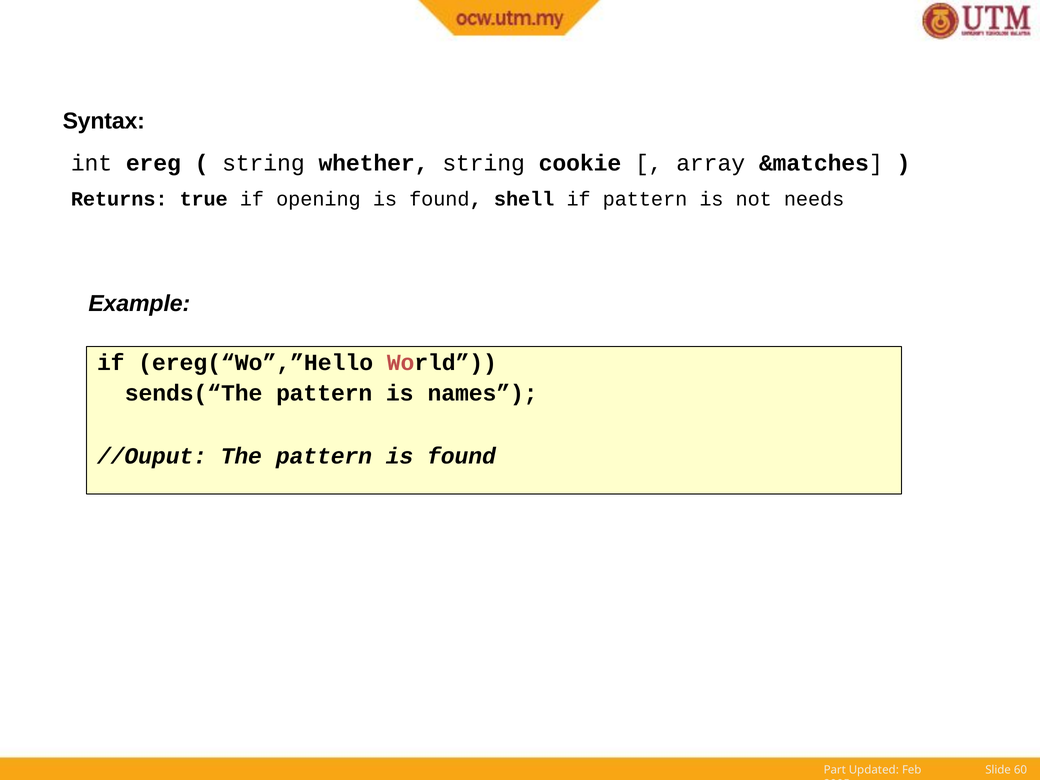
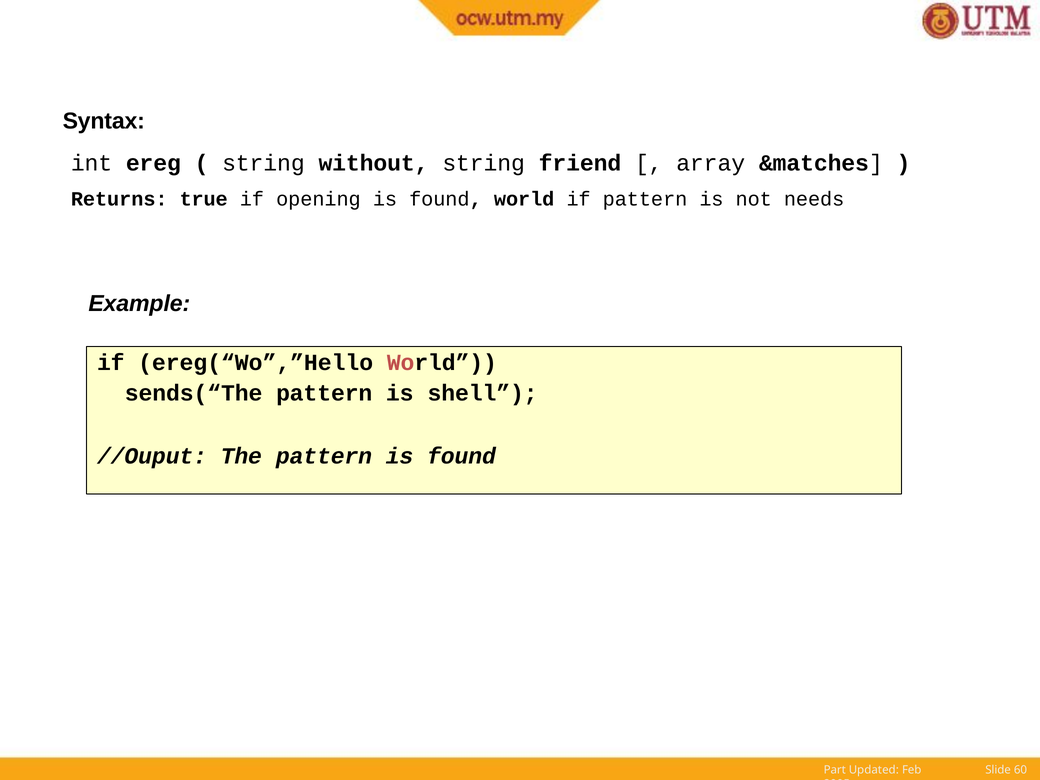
whether: whether -> without (374, 163)
cookie: cookie -> friend (580, 163)
found shell: shell -> world (524, 199)
names: names -> shell (483, 393)
